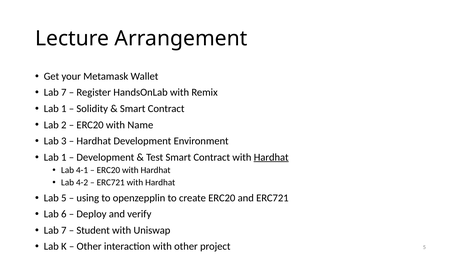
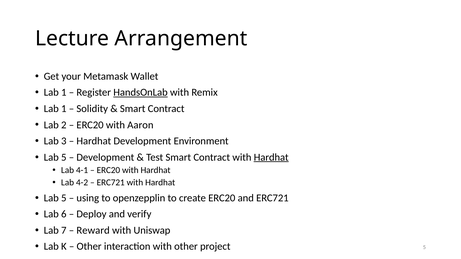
7: 7 -> 1 (64, 93)
HandsOnLab underline: none -> present (141, 93)
Name: Name -> Aaron (140, 125)
1: 1 -> 5 (64, 157)
Student: Student -> Reward (93, 231)
